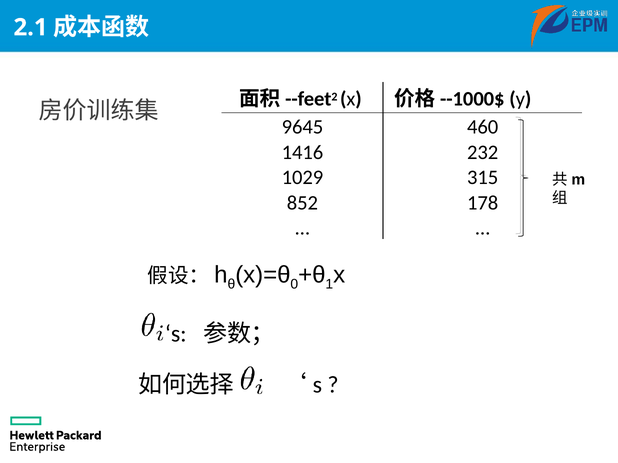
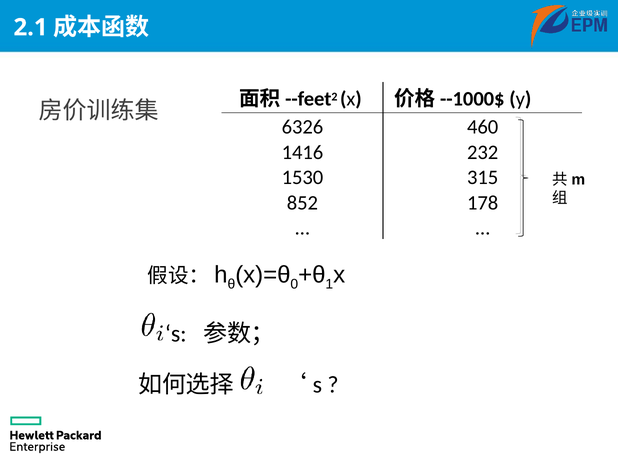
9645: 9645 -> 6326 (302, 127)
1029: 1029 -> 1530 (302, 178)
